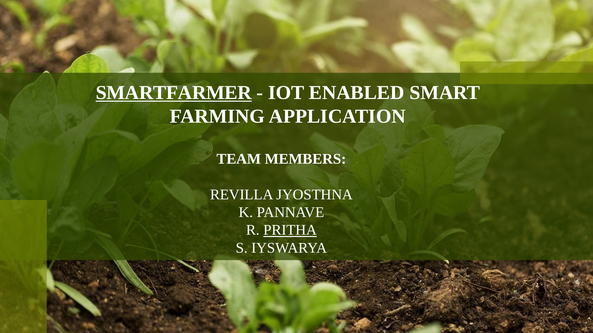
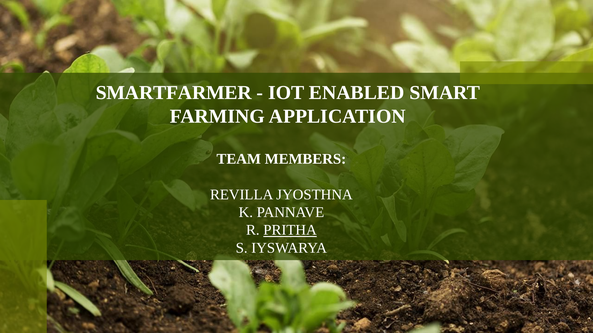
SMARTFARMER underline: present -> none (174, 93)
